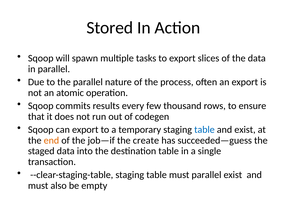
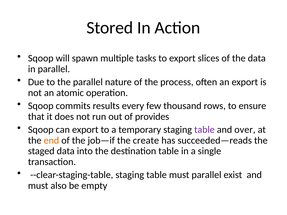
codegen: codegen -> provides (152, 117)
table colour: blue -> purple (204, 130)
and exist: exist -> over (245, 130)
succeeded—guess: succeeded—guess -> succeeded—reads (215, 141)
